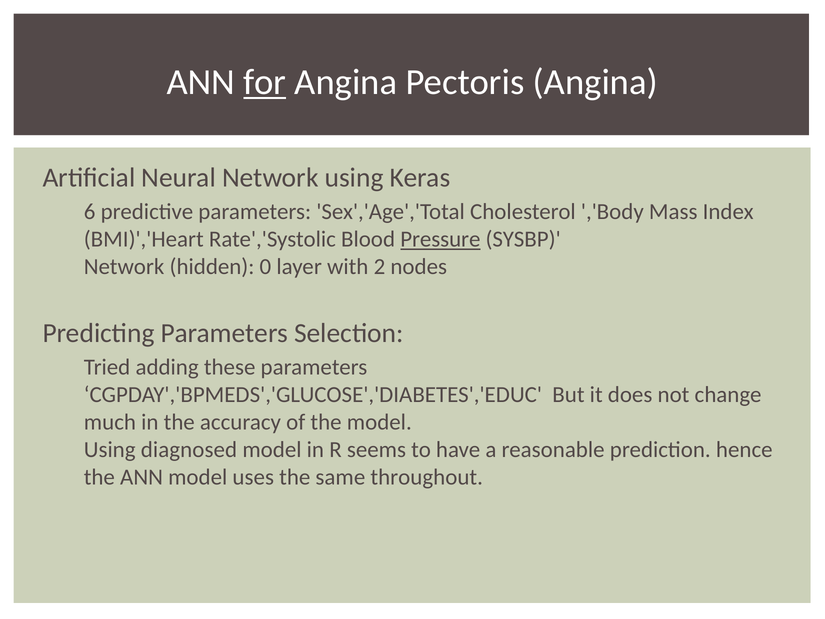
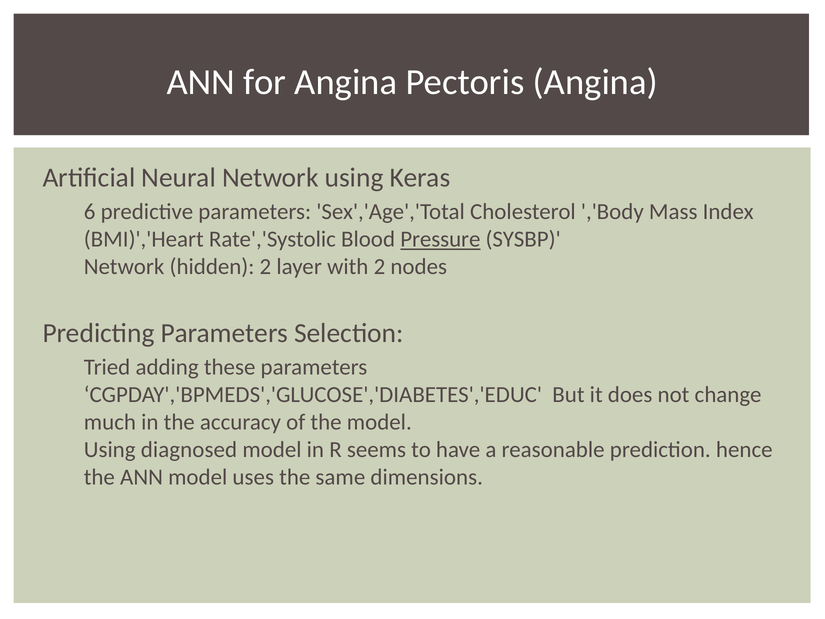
for underline: present -> none (265, 82)
hidden 0: 0 -> 2 (265, 267)
throughout: throughout -> dimensions (427, 477)
